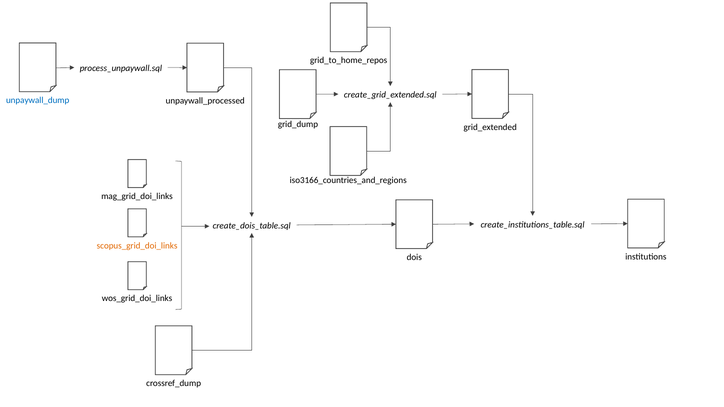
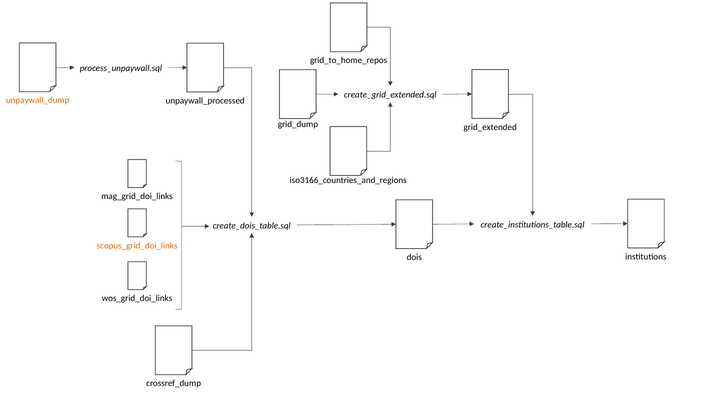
unpaywall_dump colour: blue -> orange (38, 100)
